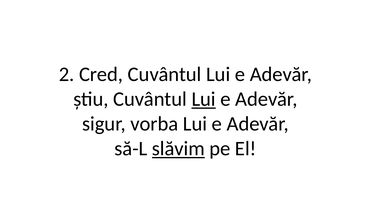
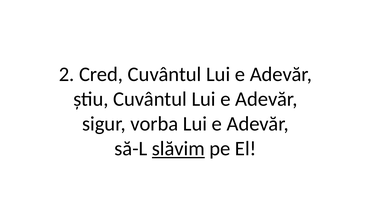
Lui underline: present -> none (204, 99)
